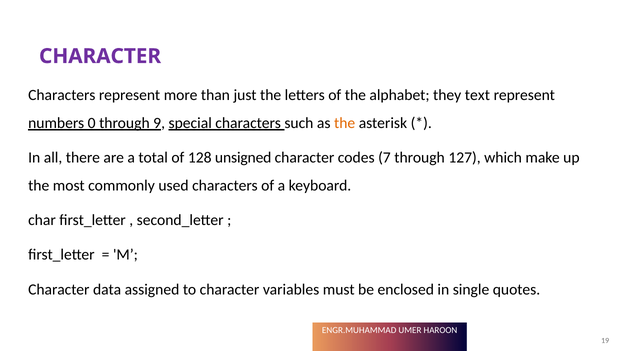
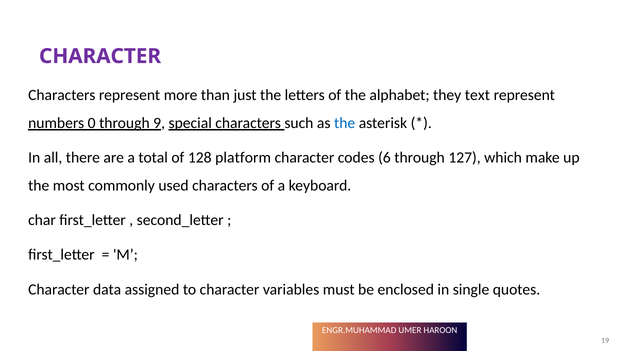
the colour: orange -> blue (345, 123)
unsigned: unsigned -> platform (243, 158)
7: 7 -> 6 (384, 158)
